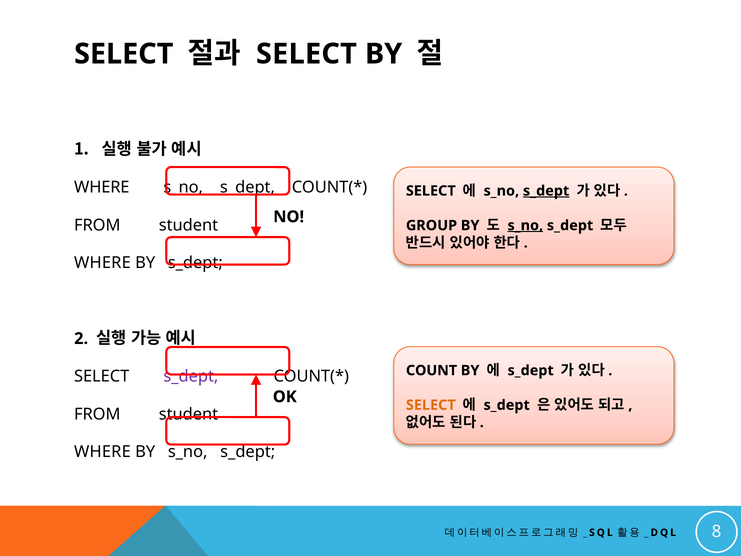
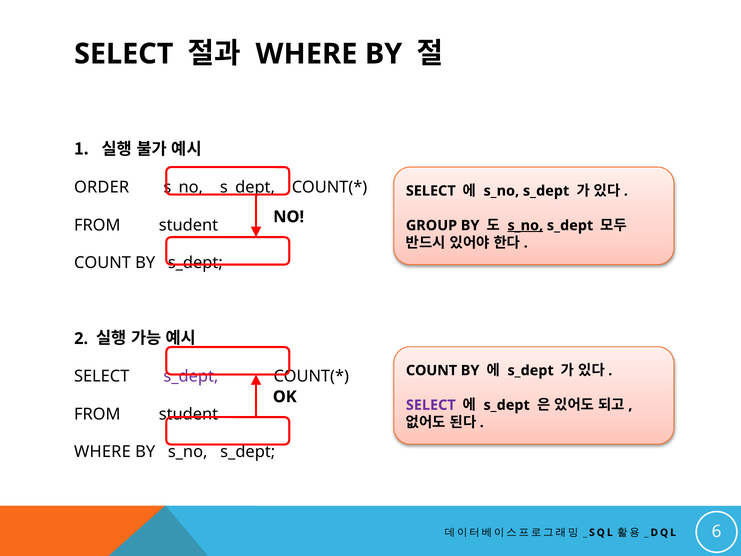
SELECT: SELECT -> WHERE (306, 54)
WHERE: WHERE -> ORDER (102, 187)
s_dept underline: present -> none (546, 191)
WHERE: WHERE -> COUNT (103, 263)
SELECT colour: orange -> purple (431, 405)
8: 8 -> 6 (717, 532)
